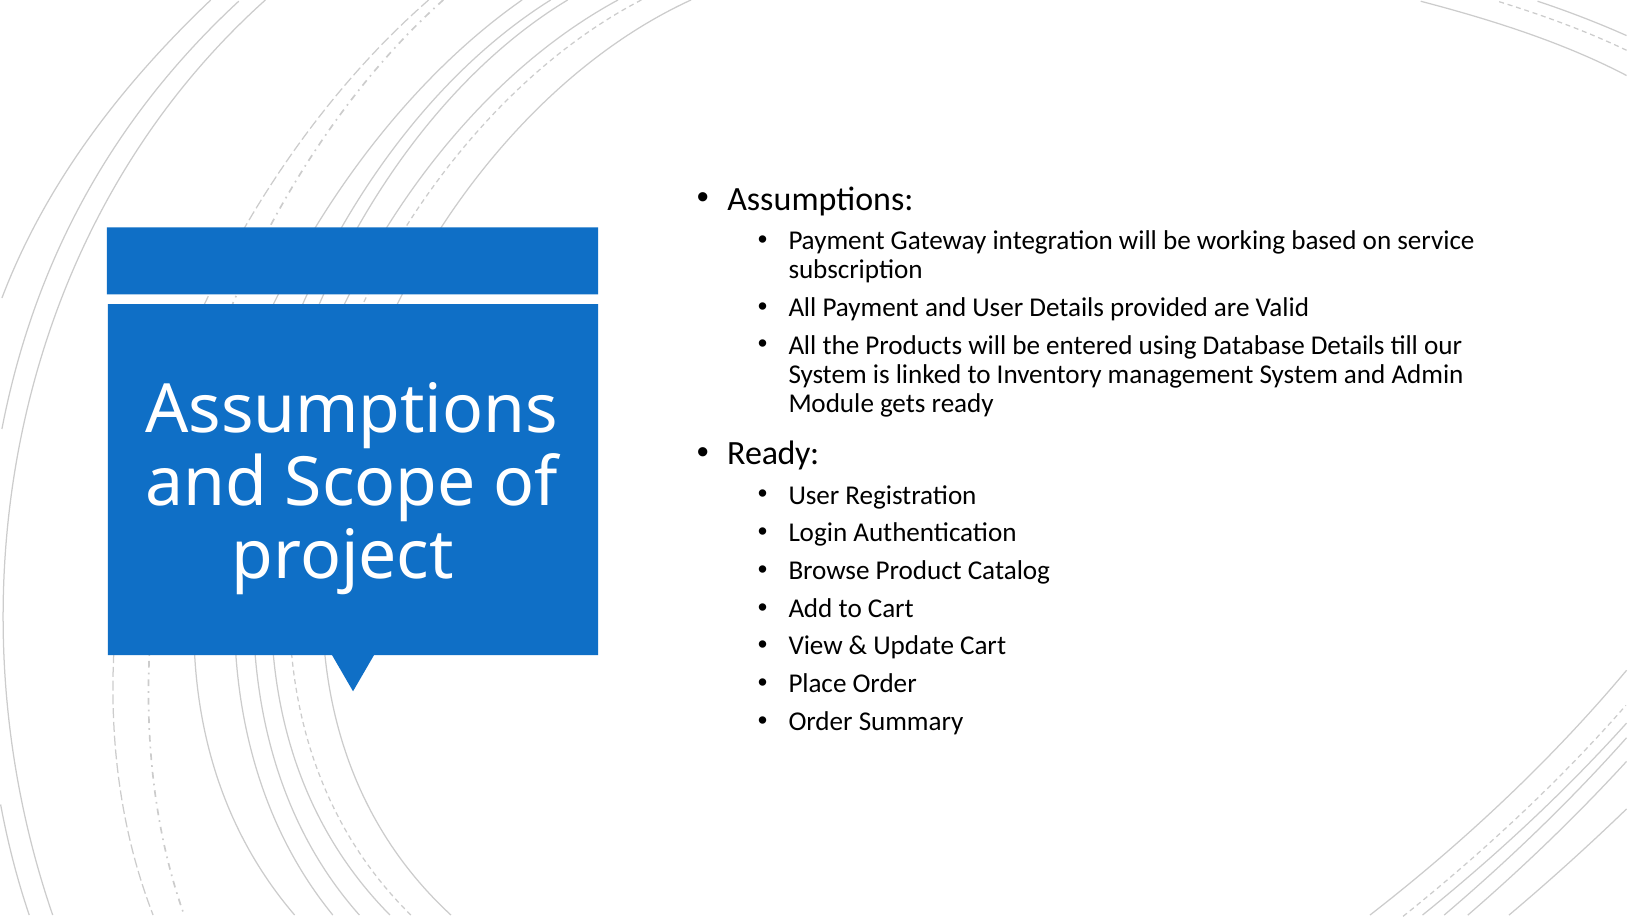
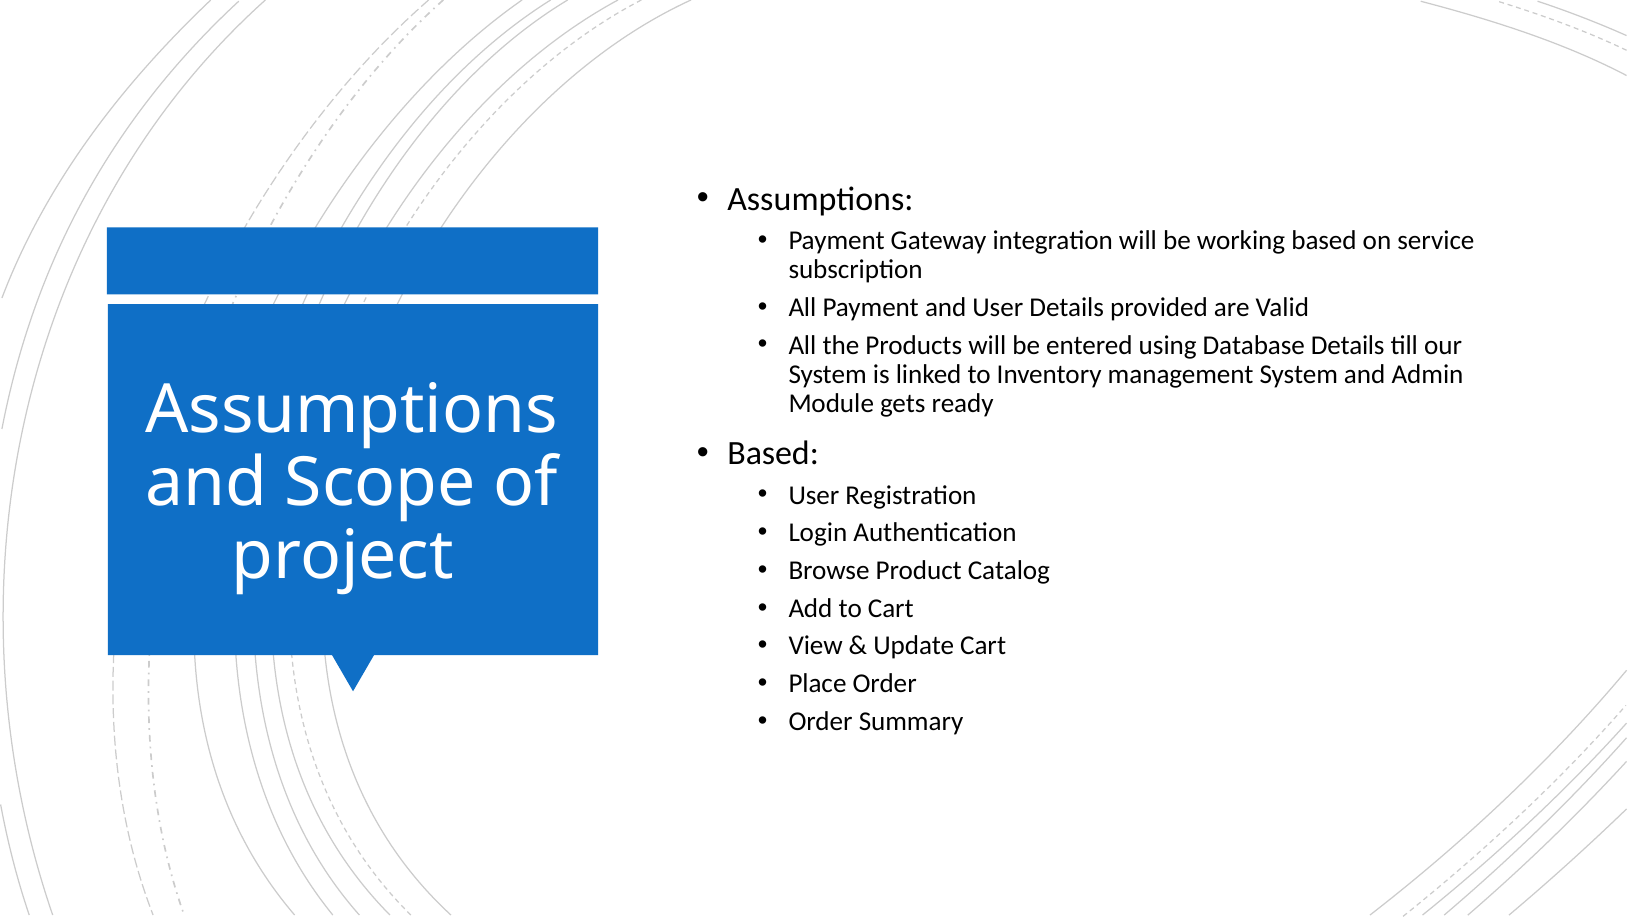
Ready: Ready -> Based (773, 454)
